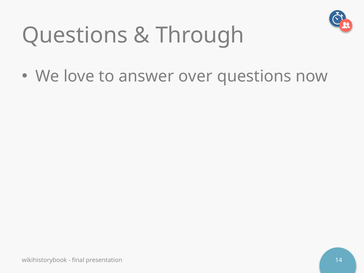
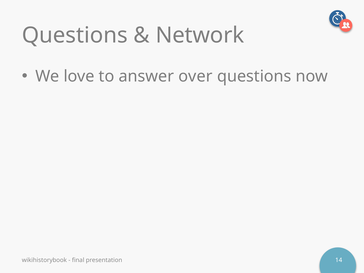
Through: Through -> Network (200, 35)
